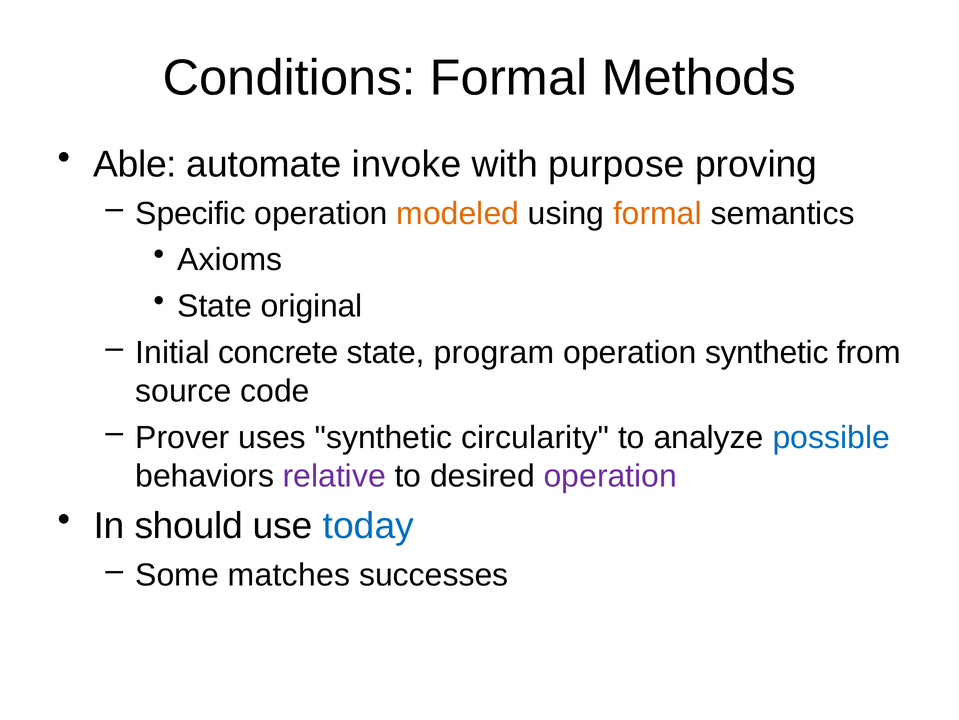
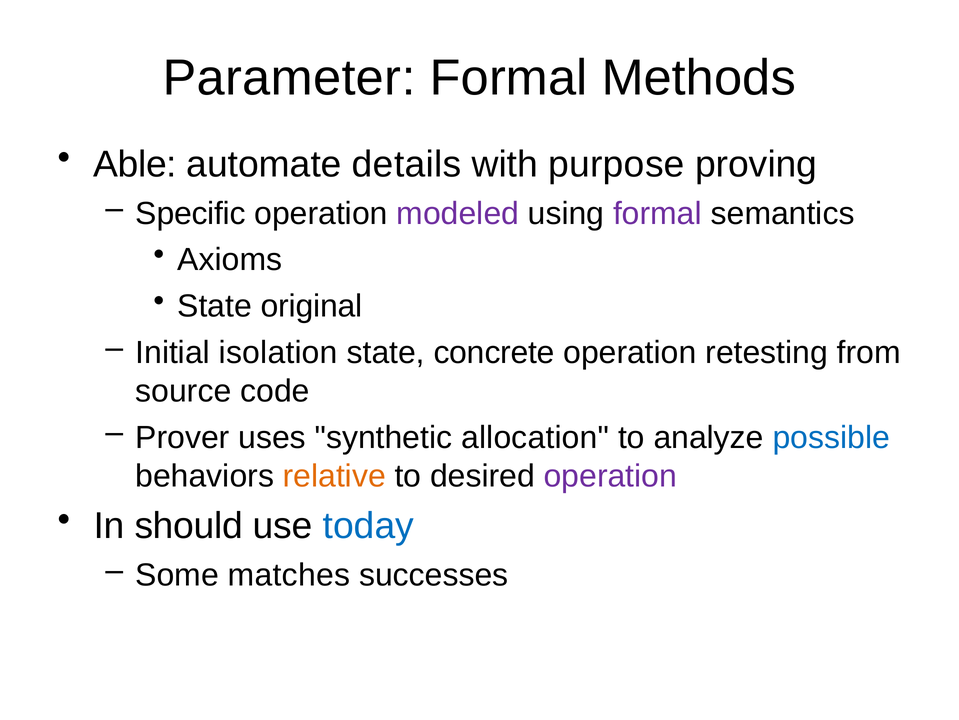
Conditions: Conditions -> Parameter (289, 78)
invoke: invoke -> details (407, 164)
modeled colour: orange -> purple (458, 213)
formal colour: orange -> purple (657, 213)
concrete: concrete -> isolation (278, 352)
program: program -> concrete (494, 352)
operation synthetic: synthetic -> retesting (767, 352)
circularity: circularity -> allocation (535, 437)
relative colour: purple -> orange (334, 475)
